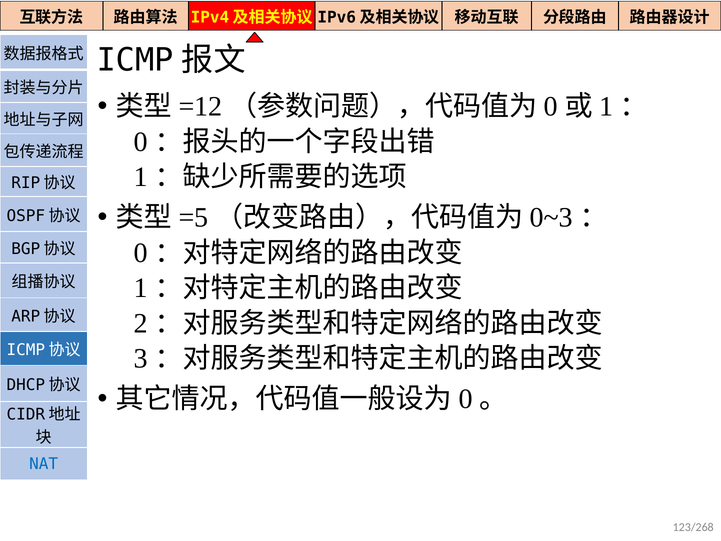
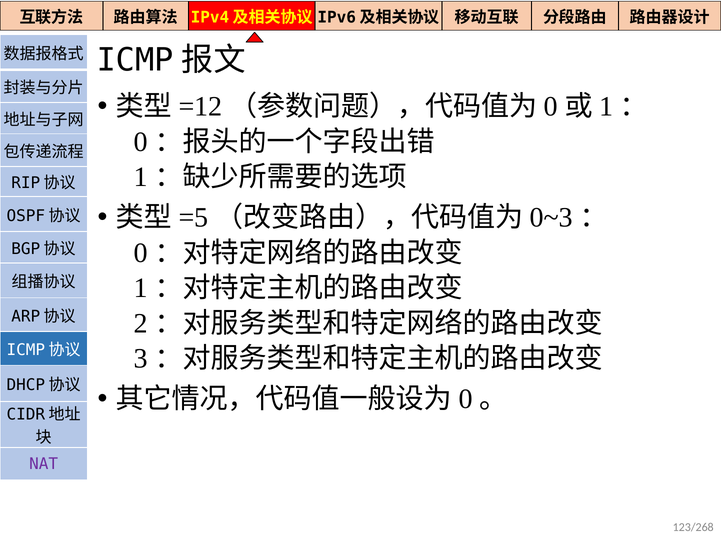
NAT colour: blue -> purple (44, 464)
